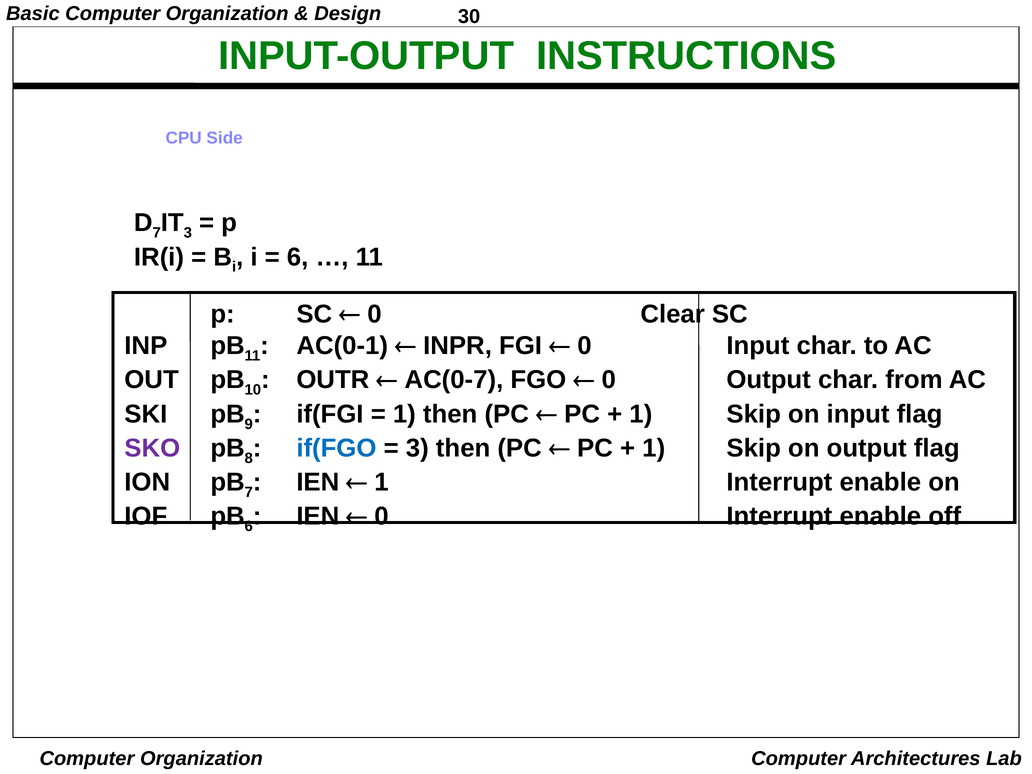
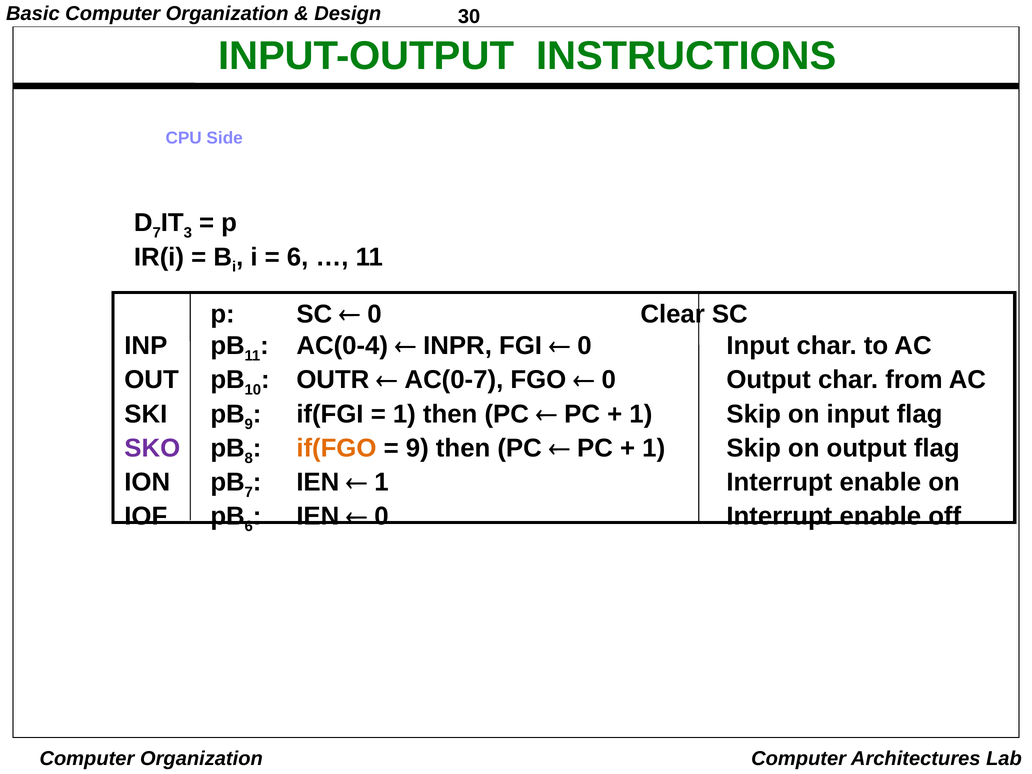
AC(0-1: AC(0-1 -> AC(0-4 (342, 346)
if(FGO colour: blue -> orange (336, 448)
3: 3 -> 9 (417, 448)
